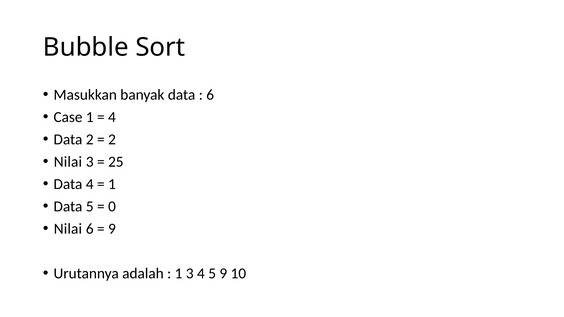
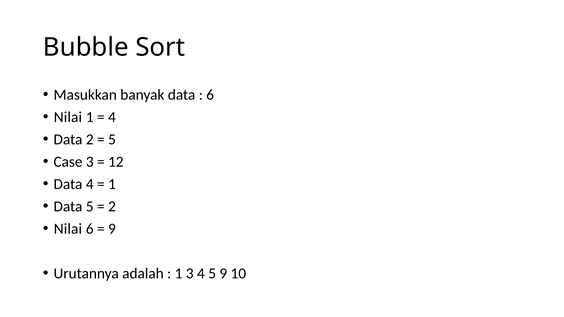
Case: Case -> Nilai (68, 117)
2: 2 -> 5 (112, 139)
Nilai: Nilai -> Case (68, 162)
25: 25 -> 12 (116, 162)
0: 0 -> 2 (112, 207)
